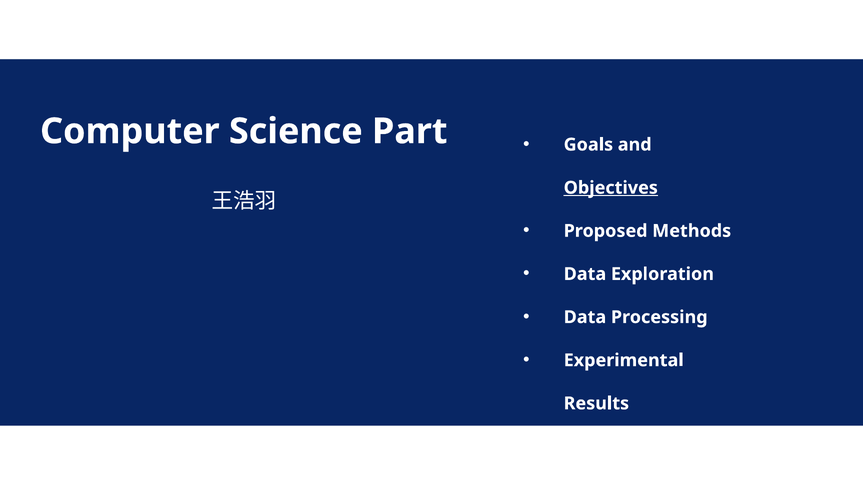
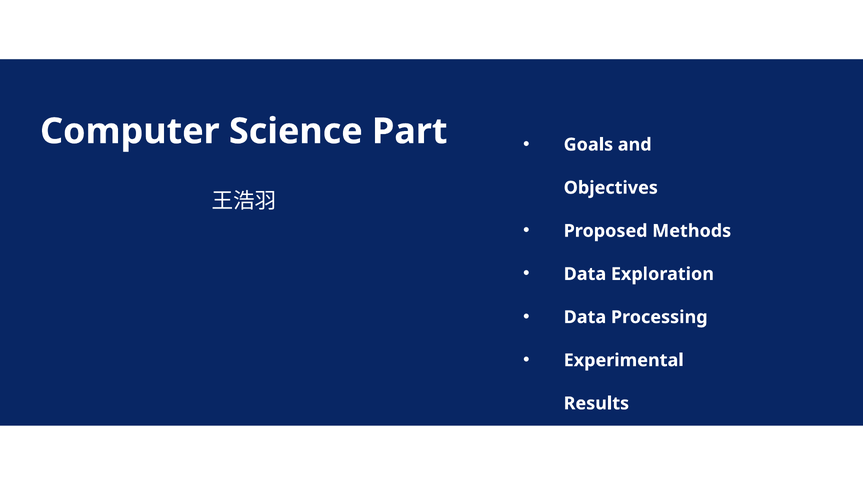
Objectives underline: present -> none (611, 188)
